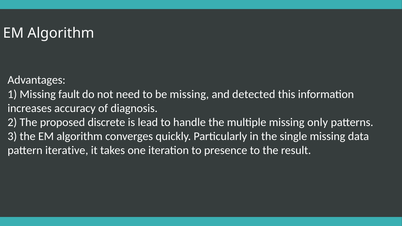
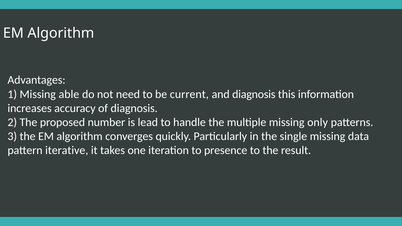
fault: fault -> able (69, 94)
be missing: missing -> current (189, 94)
and detected: detected -> diagnosis (254, 94)
discrete: discrete -> number (106, 122)
